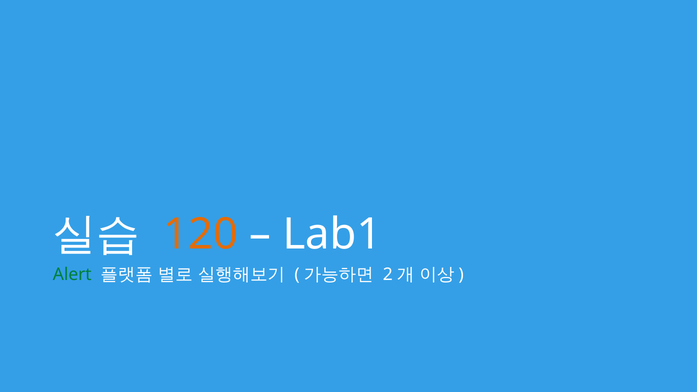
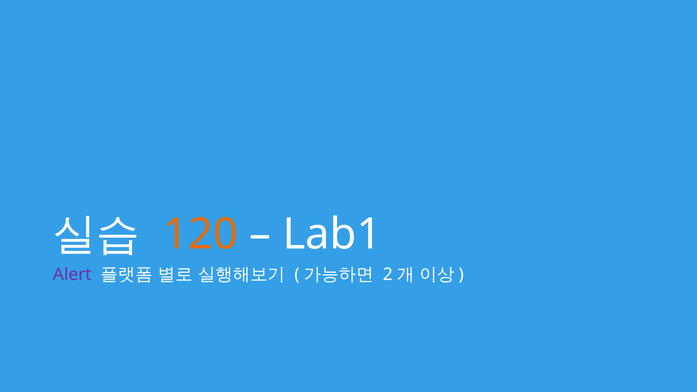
Alert colour: green -> purple (72, 274)
